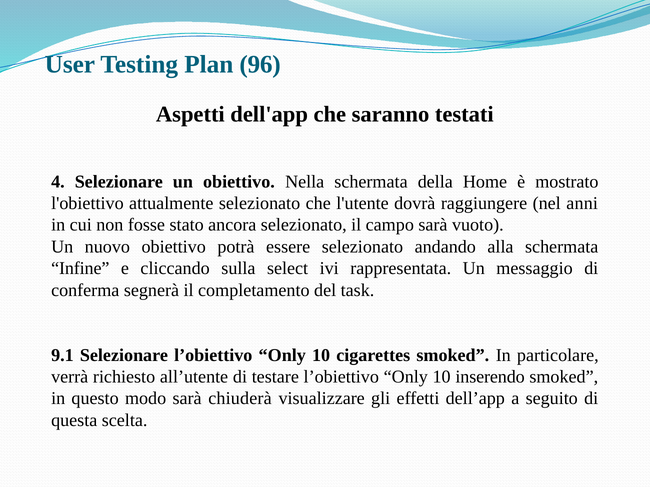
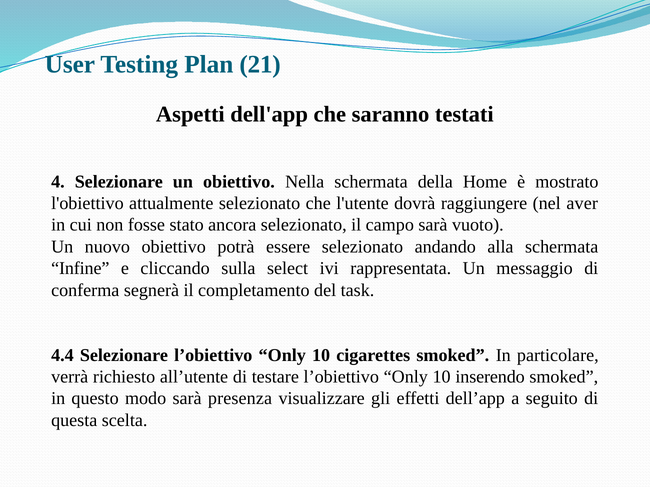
96: 96 -> 21 (260, 65)
anni: anni -> aver (582, 204)
9.1: 9.1 -> 4.4 (62, 355)
chiuderà: chiuderà -> presenza (240, 399)
